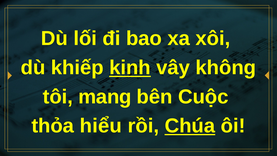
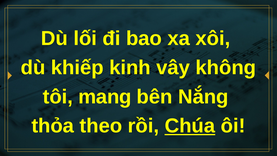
kinh underline: present -> none (130, 68)
Cuộc: Cuộc -> Nắng (203, 97)
hiểu: hiểu -> theo (101, 126)
